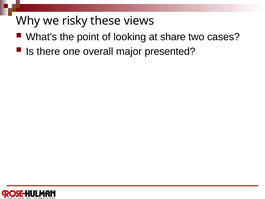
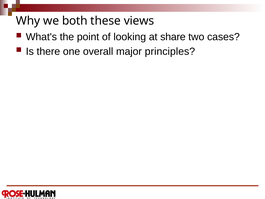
risky: risky -> both (75, 21)
presented: presented -> principles (170, 51)
